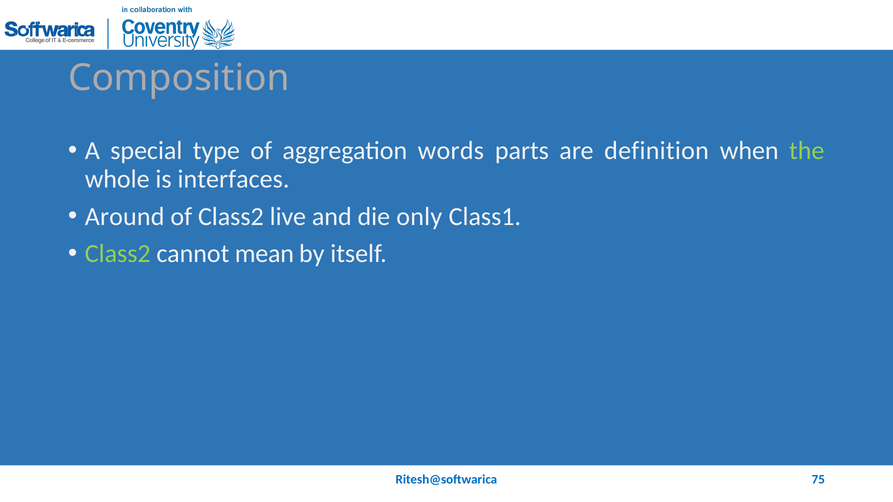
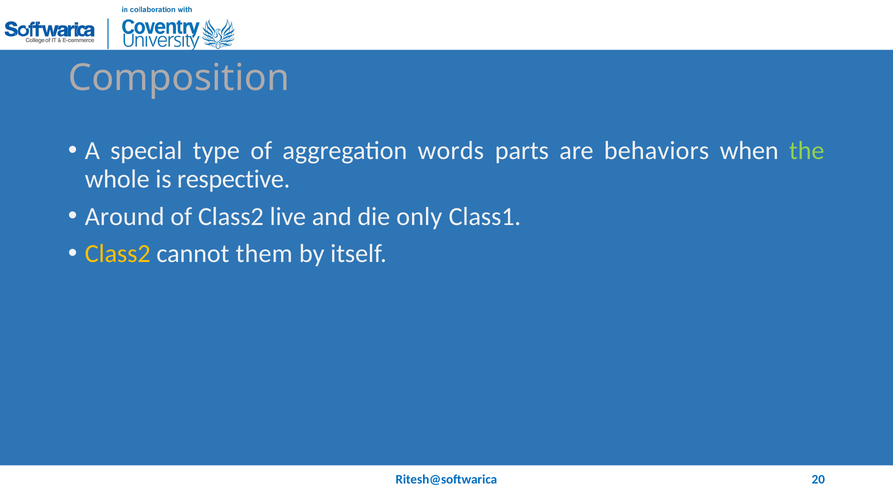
definition: definition -> behaviors (657, 151)
interfaces: interfaces -> respective (234, 179)
Class2 colour: light green -> yellow (118, 254)
mean: mean -> them (264, 254)
75: 75 -> 20 (818, 480)
